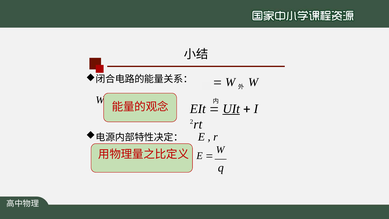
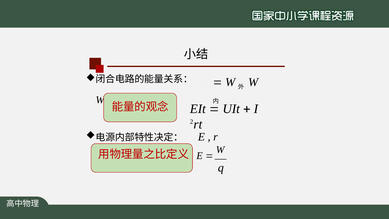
UIt underline: present -> none (231, 109)
